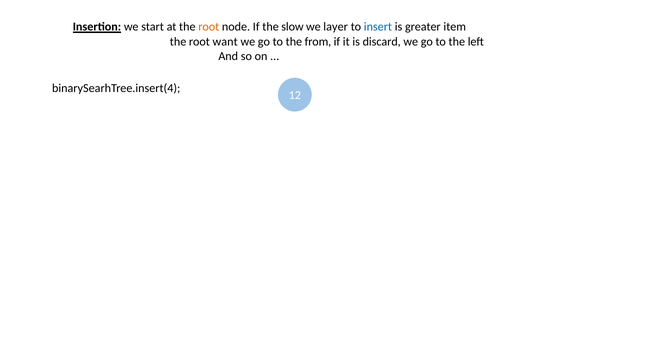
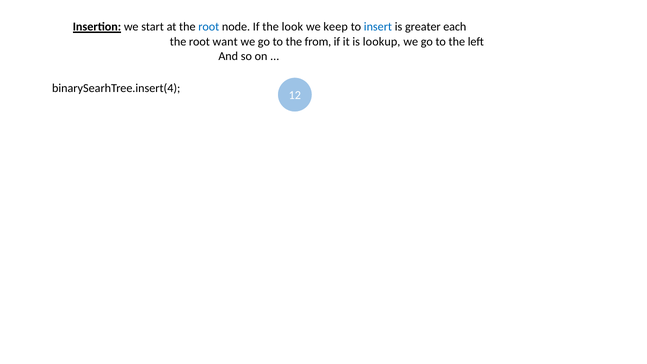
root colour: orange -> blue (209, 27)
slow: slow -> look (292, 27)
layer: layer -> keep (336, 27)
item: item -> each (455, 27)
discard: discard -> lookup (382, 42)
